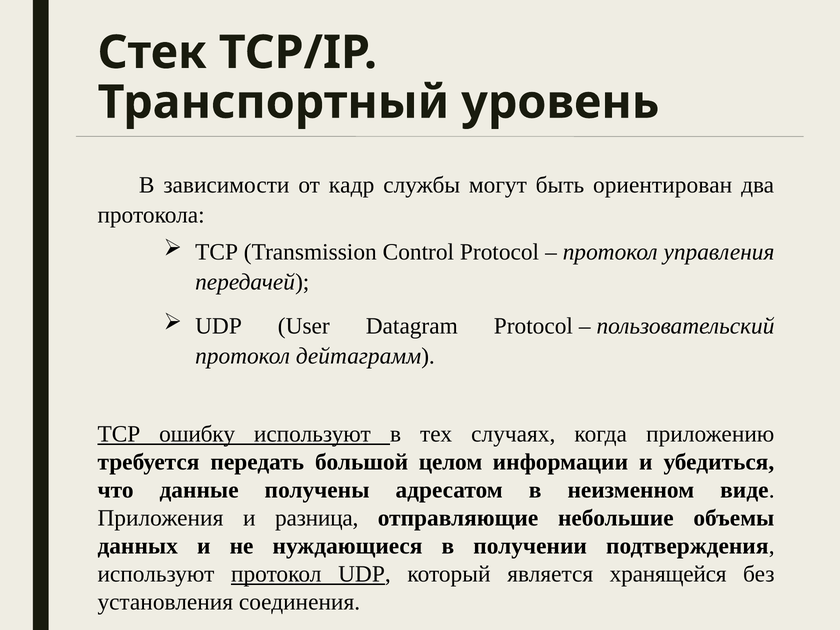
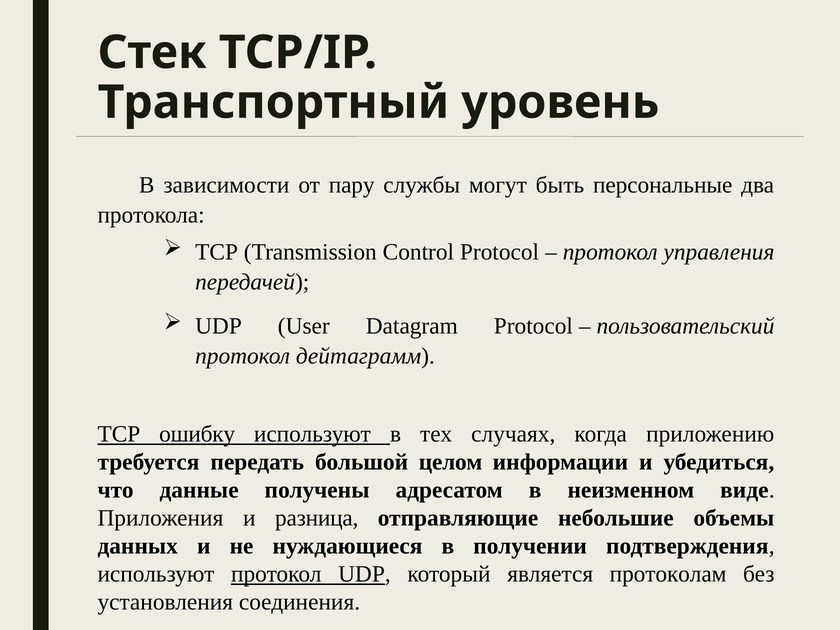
кадр: кадр -> пару (352, 185)
ориентирован: ориентирован -> персональные (663, 185)
хранящейся: хранящейся -> протоколам (668, 574)
